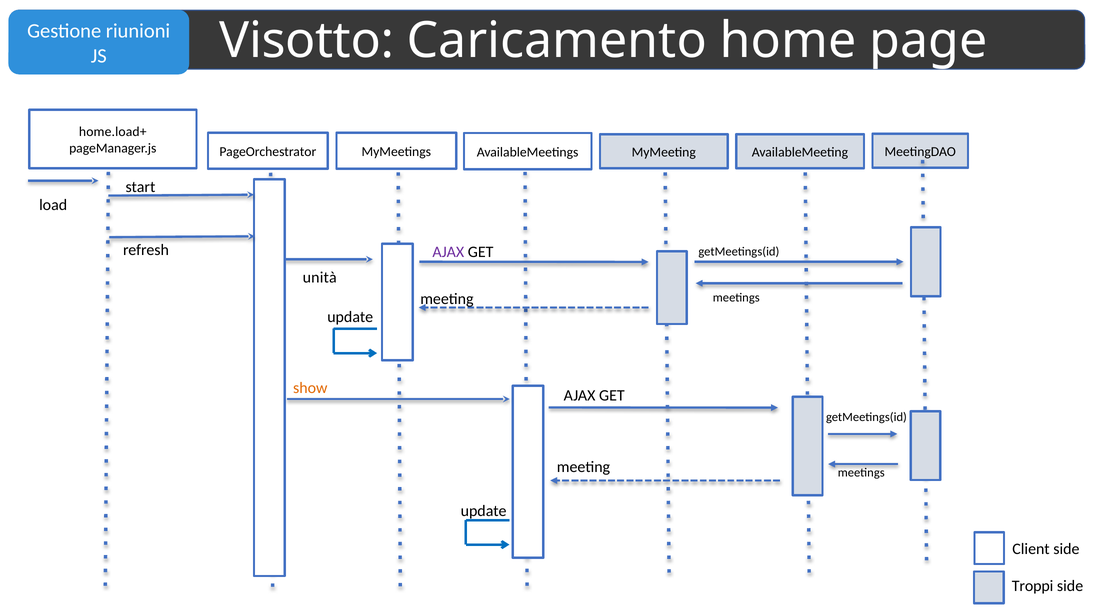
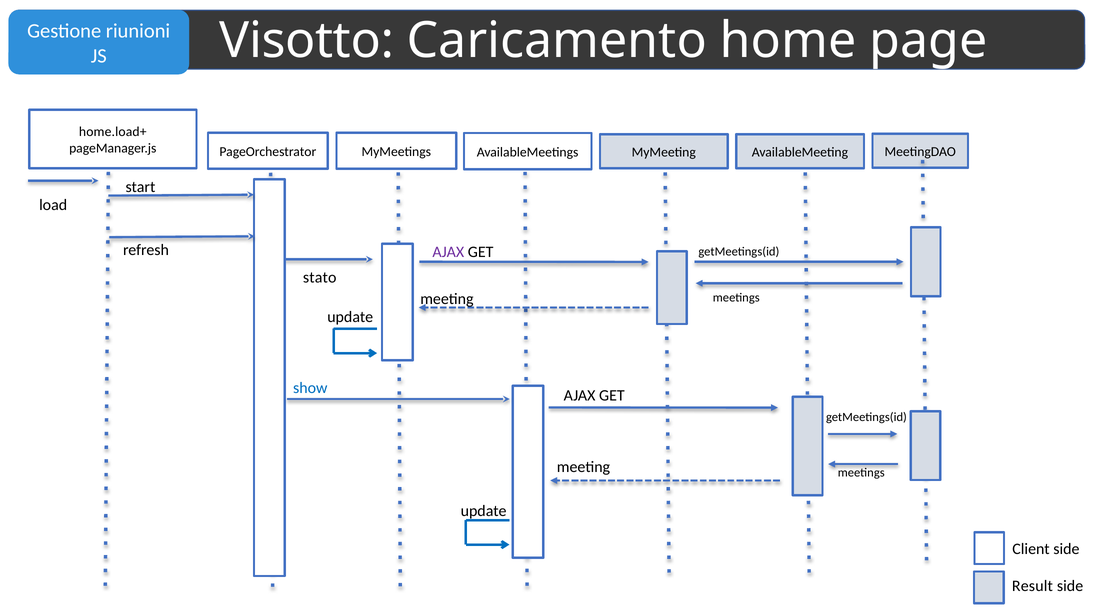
unità: unità -> stato (320, 277)
show colour: orange -> blue (310, 388)
Troppi: Troppi -> Result (1032, 586)
